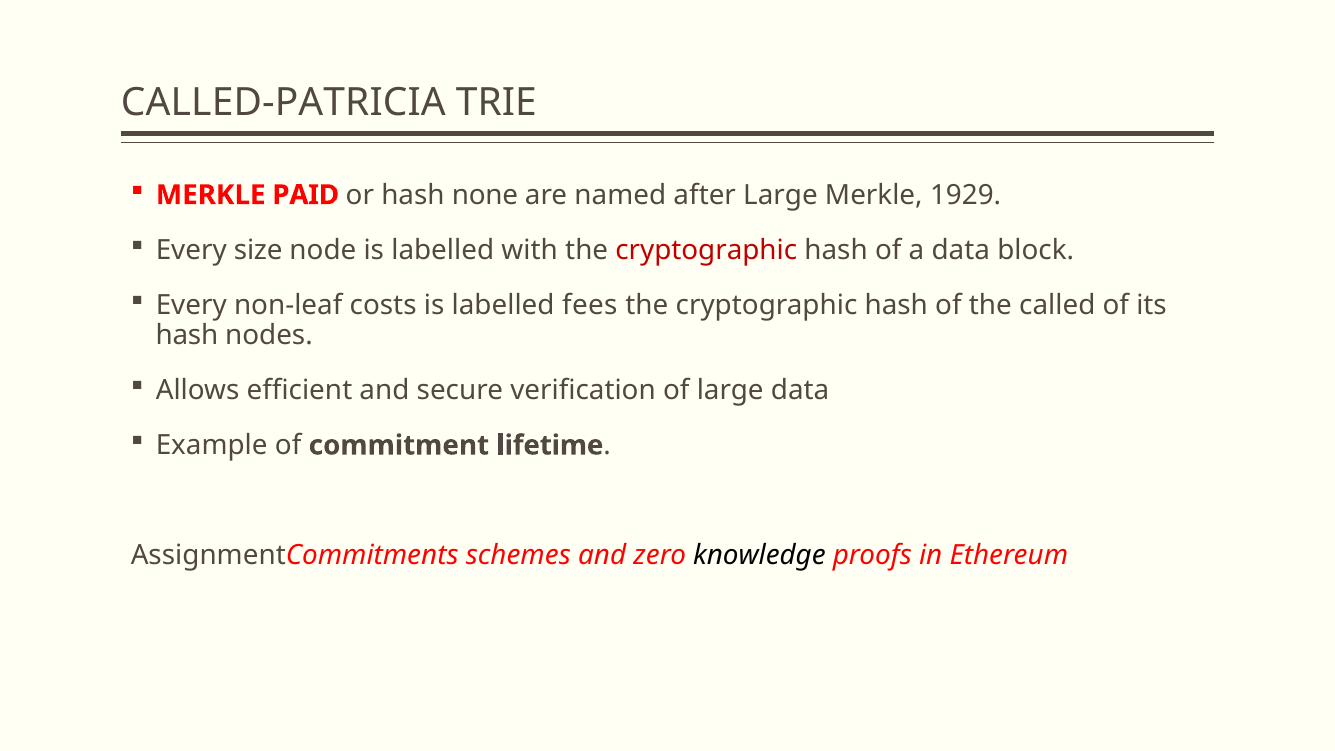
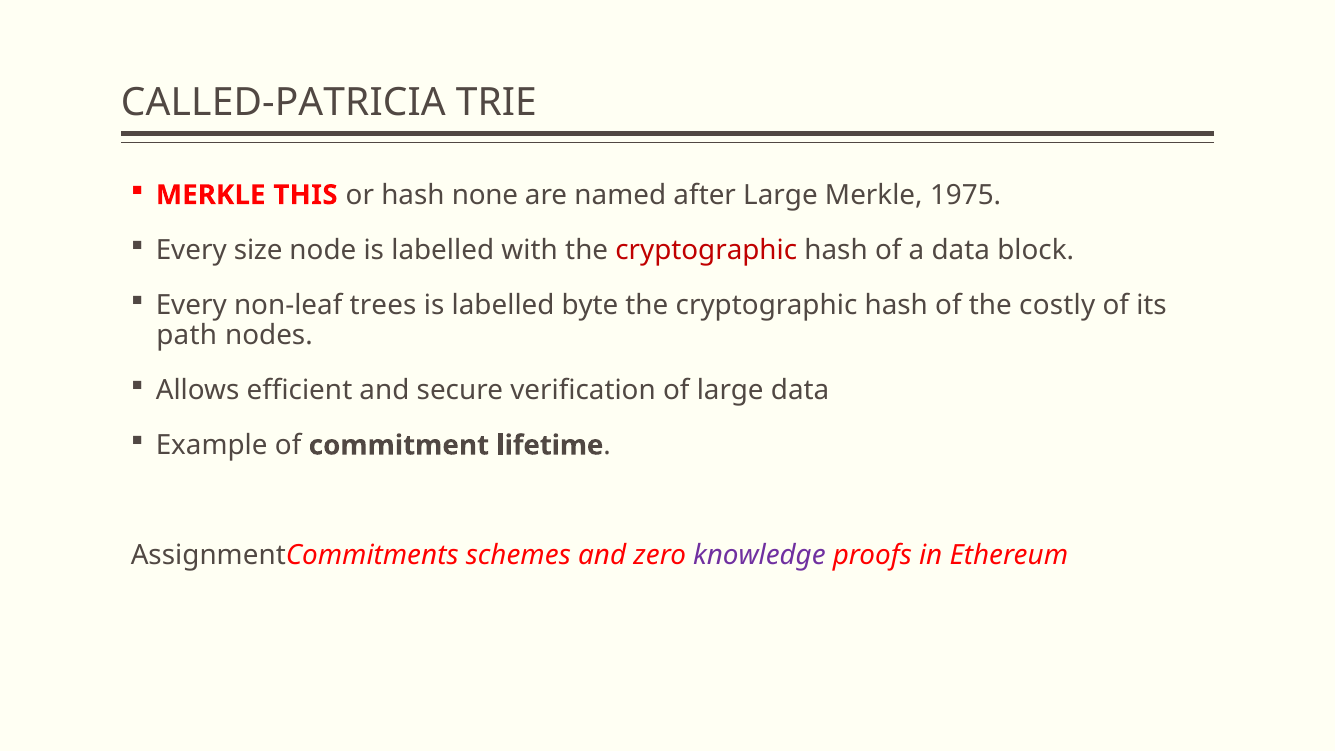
PAID: PAID -> THIS (305, 195)
1929: 1929 -> 1975 (966, 195)
costs: costs -> trees (383, 305)
fees: fees -> byte (590, 305)
called: called -> costly (1057, 305)
hash: hash -> path (187, 335)
knowledge colour: black -> purple (759, 555)
